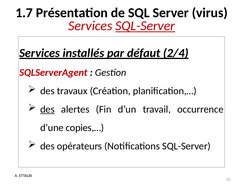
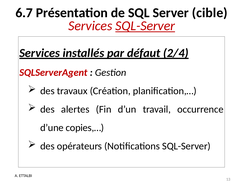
1.7: 1.7 -> 6.7 (24, 13)
virus: virus -> cible (210, 13)
des underline: present -> none (47, 109)
